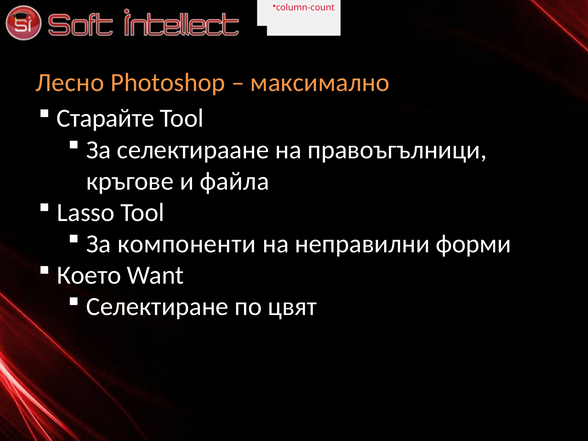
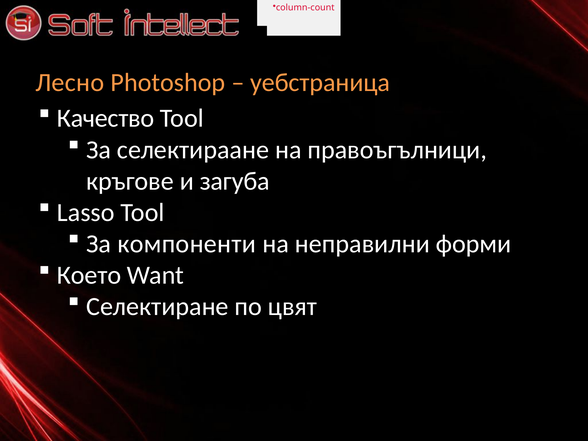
максимално: максимално -> уебстраница (320, 83)
Старайте: Старайте -> Качество (106, 118)
файла: файла -> загуба (235, 181)
